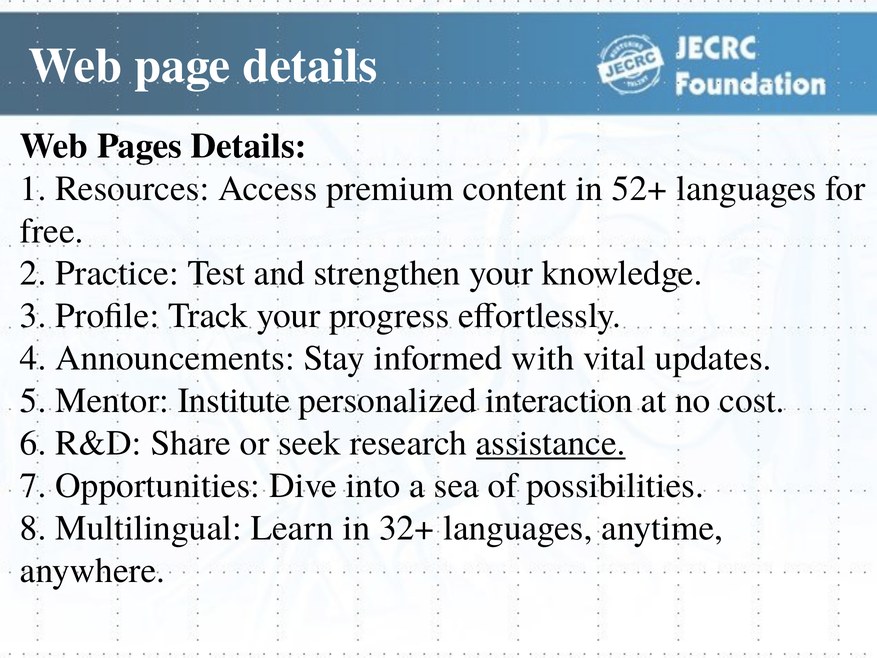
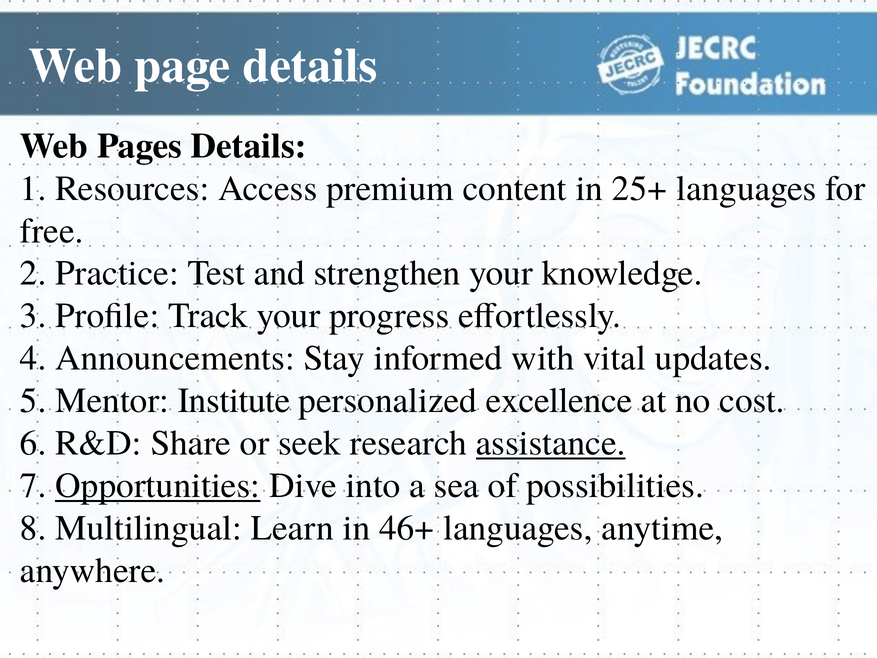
52+: 52+ -> 25+ (640, 188)
interaction: interaction -> excellence (559, 400)
Opportunities underline: none -> present (158, 485)
32+: 32+ -> 46+ (407, 528)
